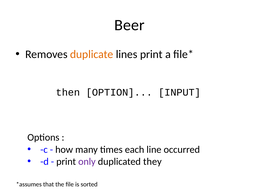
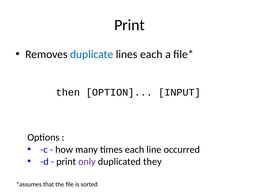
Beer: Beer -> Print (130, 25)
duplicate colour: orange -> blue (92, 54)
lines print: print -> each (151, 54)
